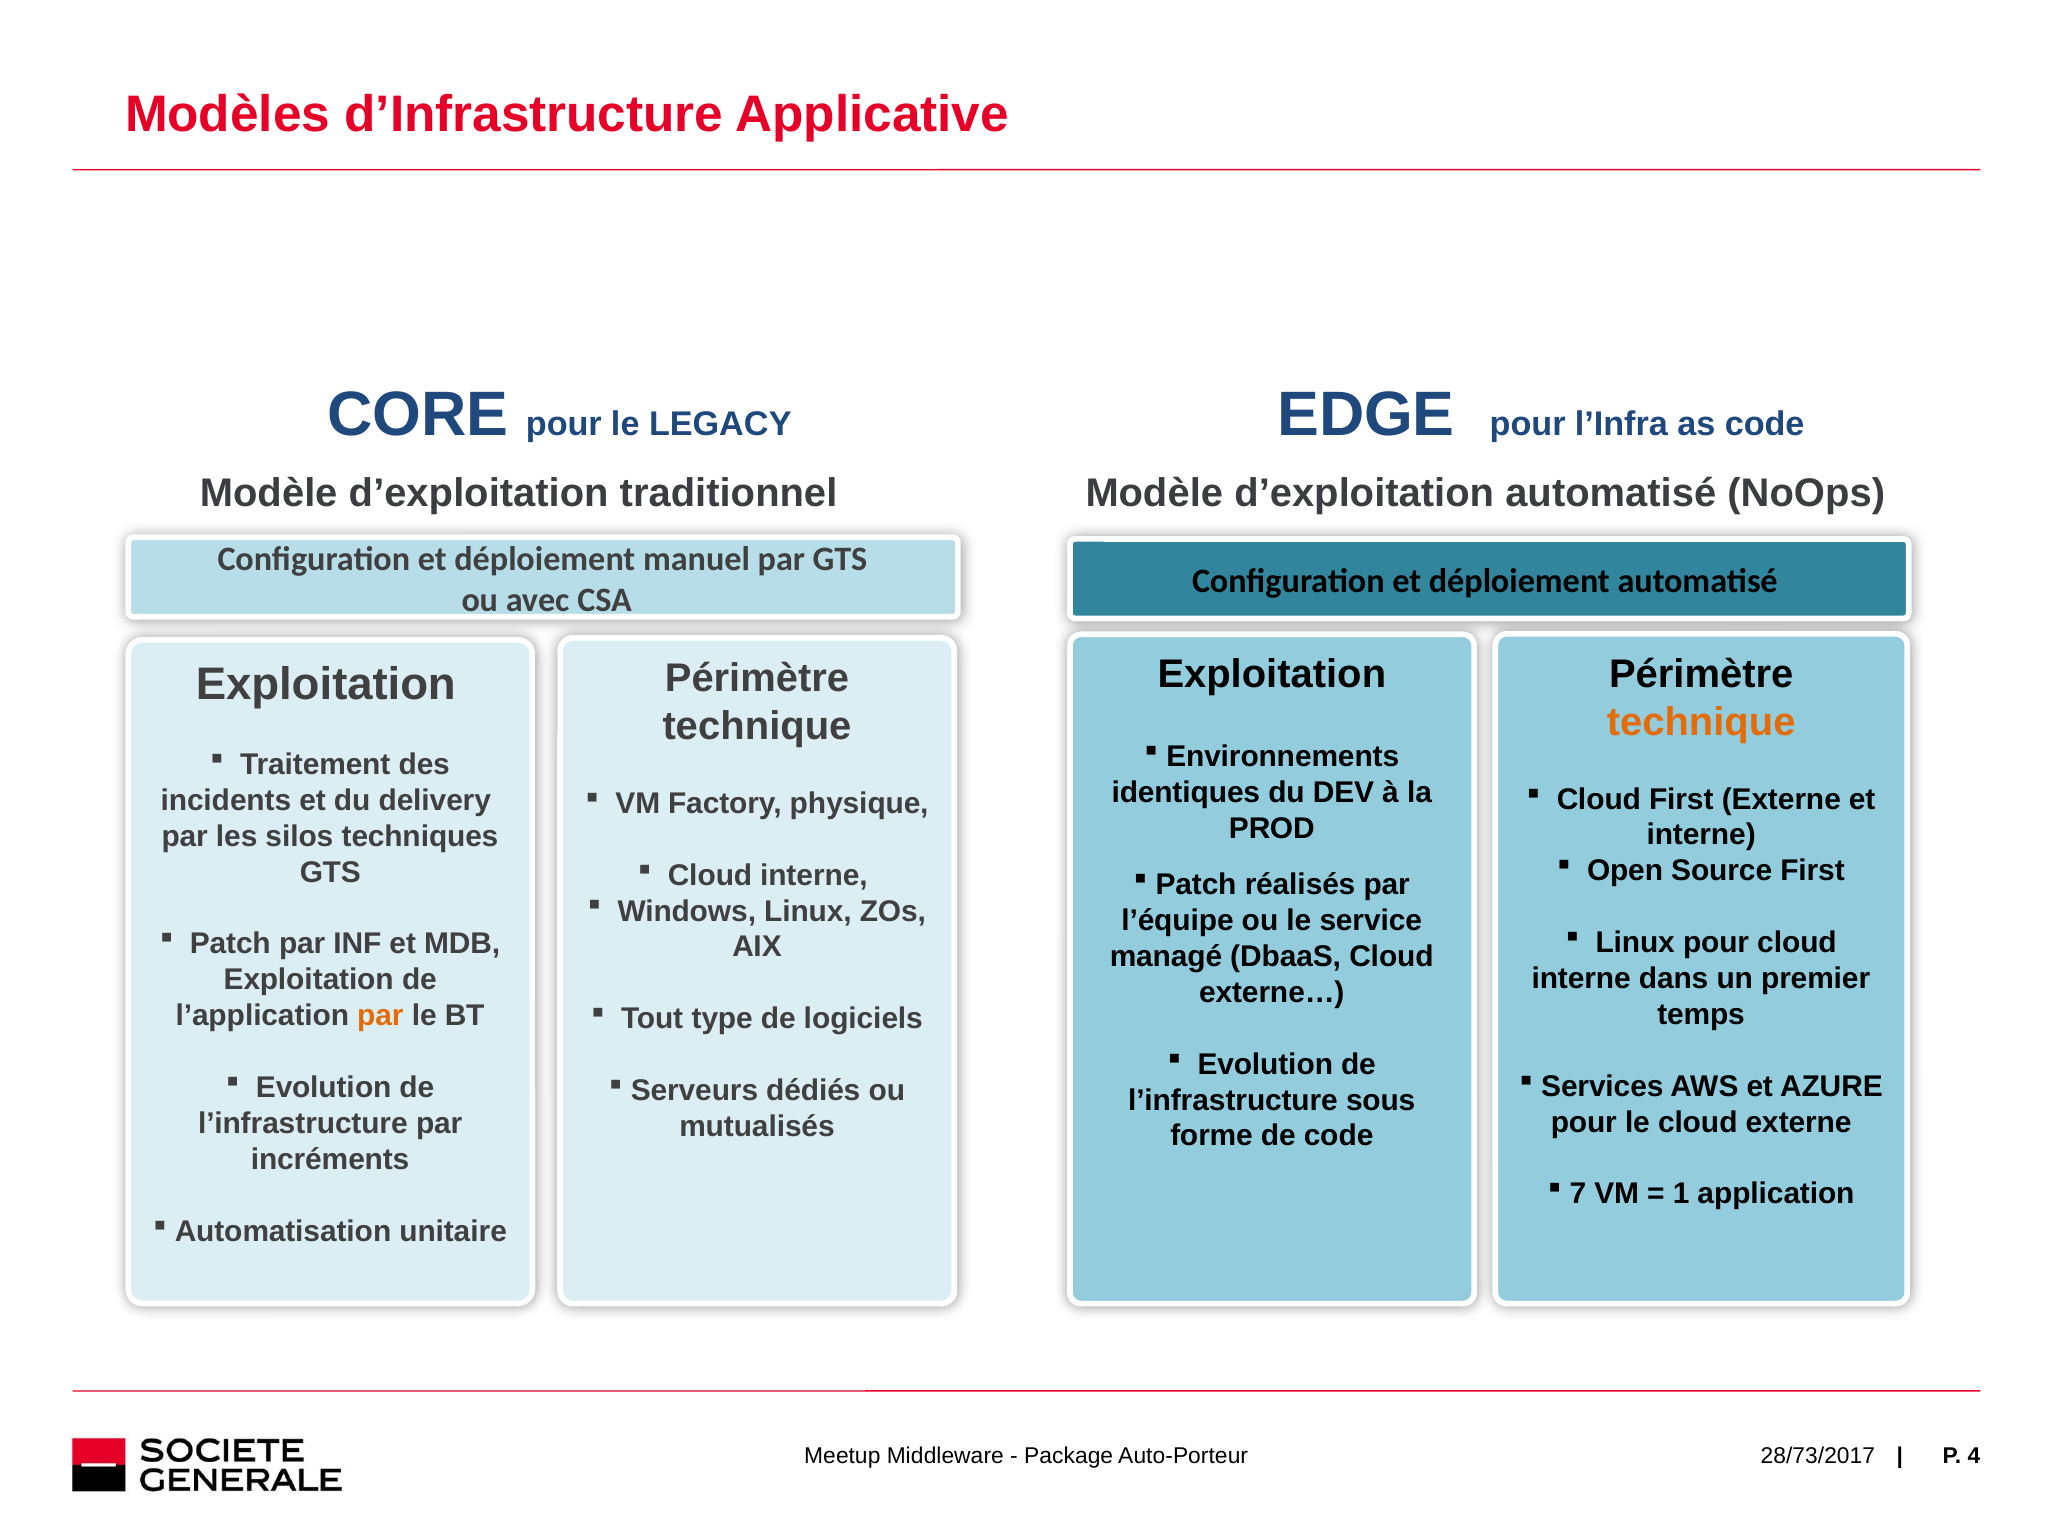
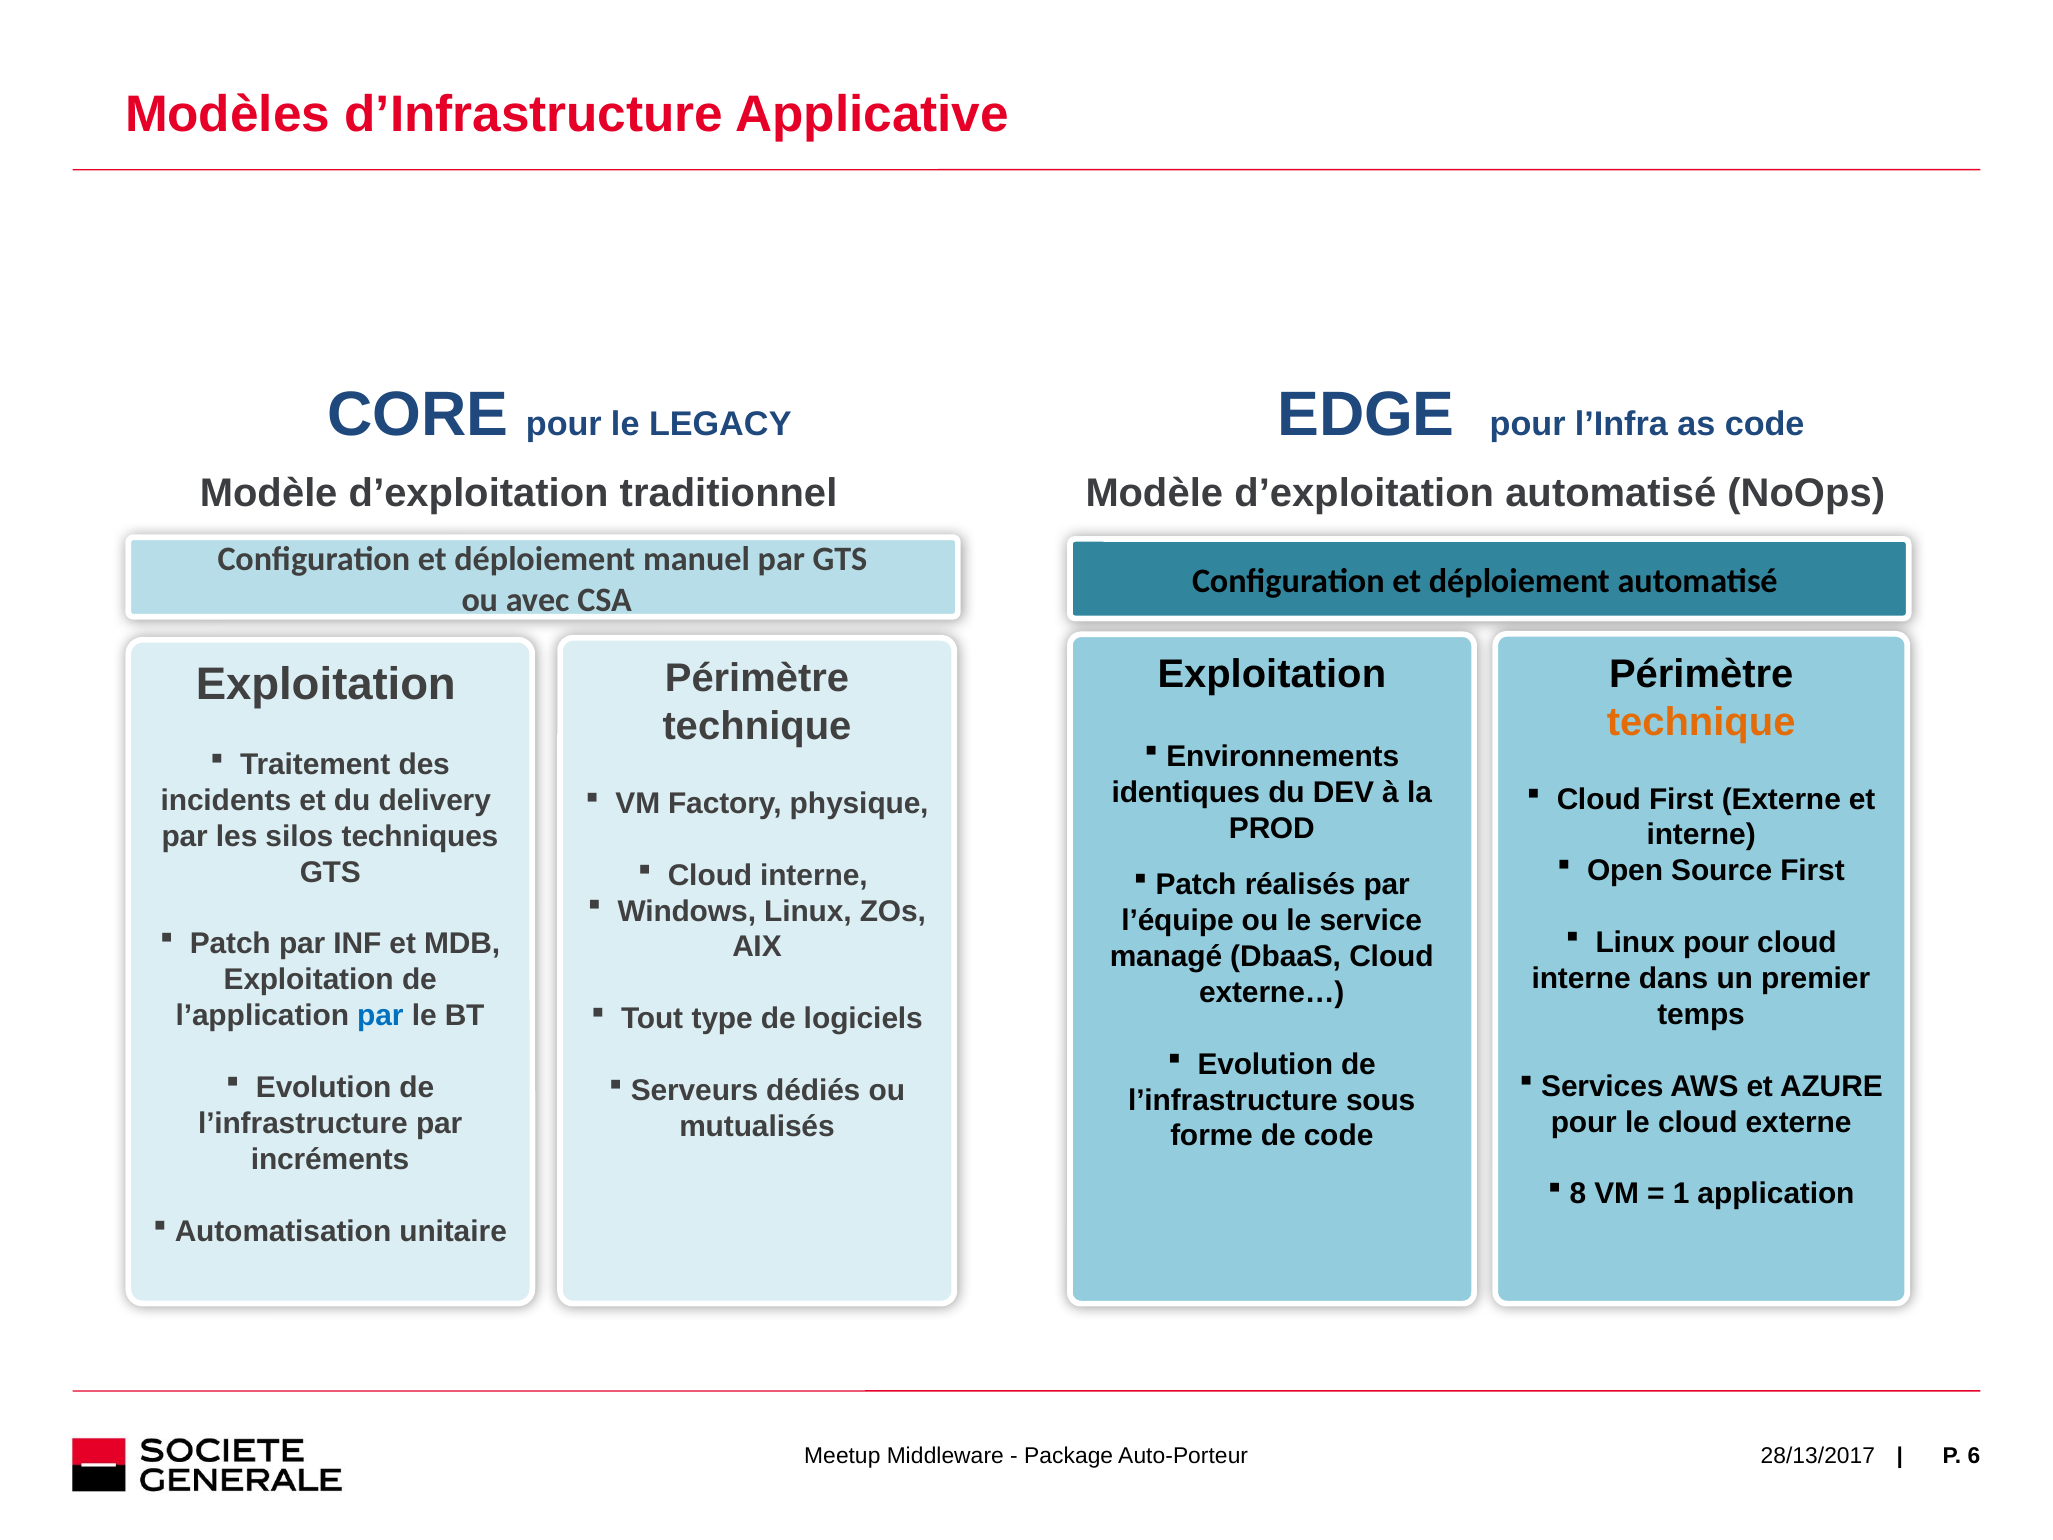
par colour: orange -> blue (380, 1016)
7: 7 -> 8 (1578, 1194)
28/73/2017: 28/73/2017 -> 28/13/2017 (1818, 1456)
4: 4 -> 6 (1974, 1456)
